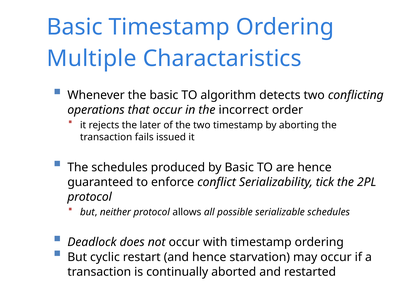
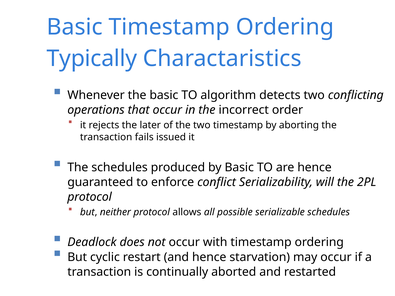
Multiple: Multiple -> Typically (92, 59)
tick: tick -> will (325, 182)
